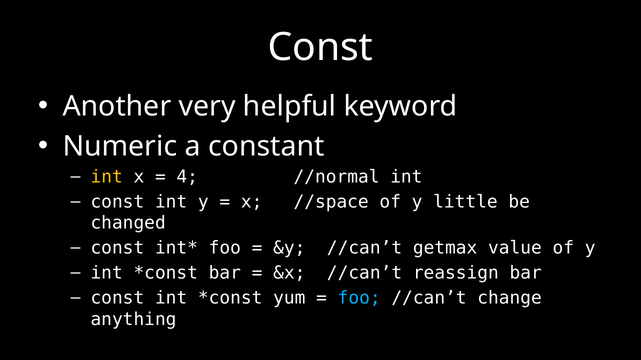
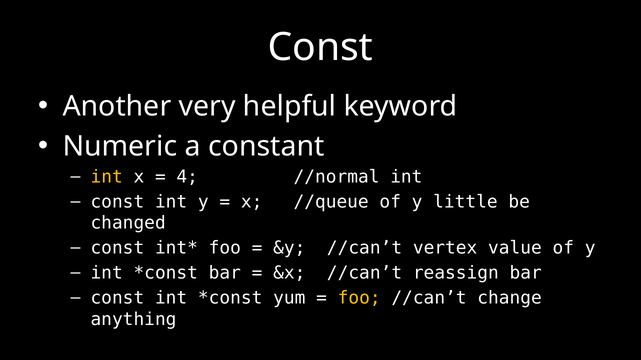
//space: //space -> //queue (331, 202)
getmax: getmax -> vertex (445, 248)
foo colour: light blue -> yellow (359, 298)
